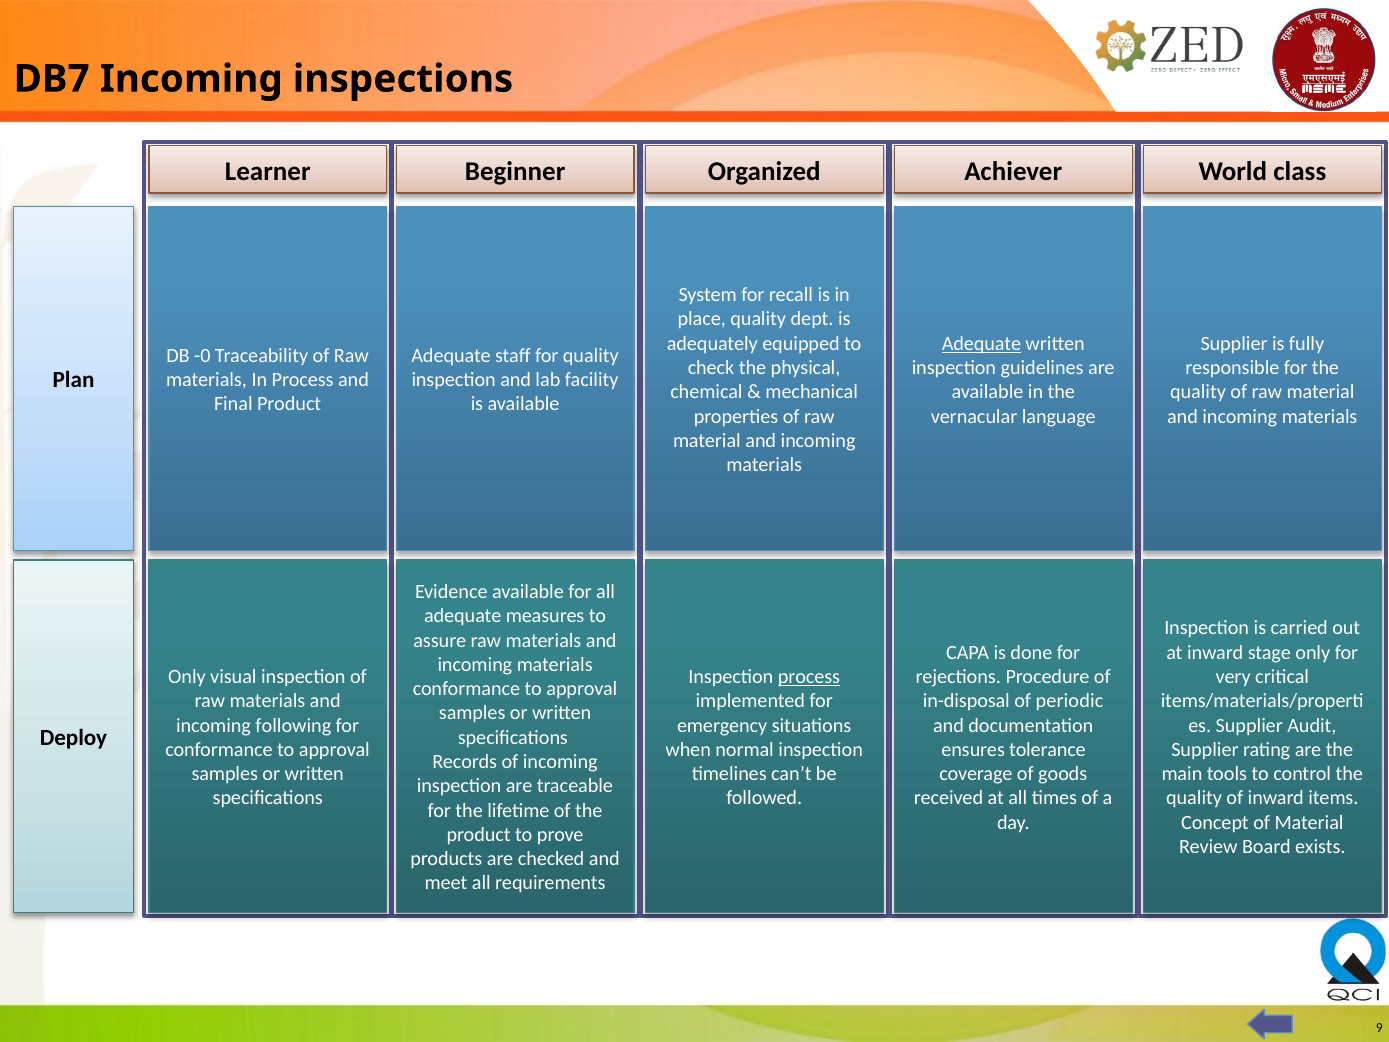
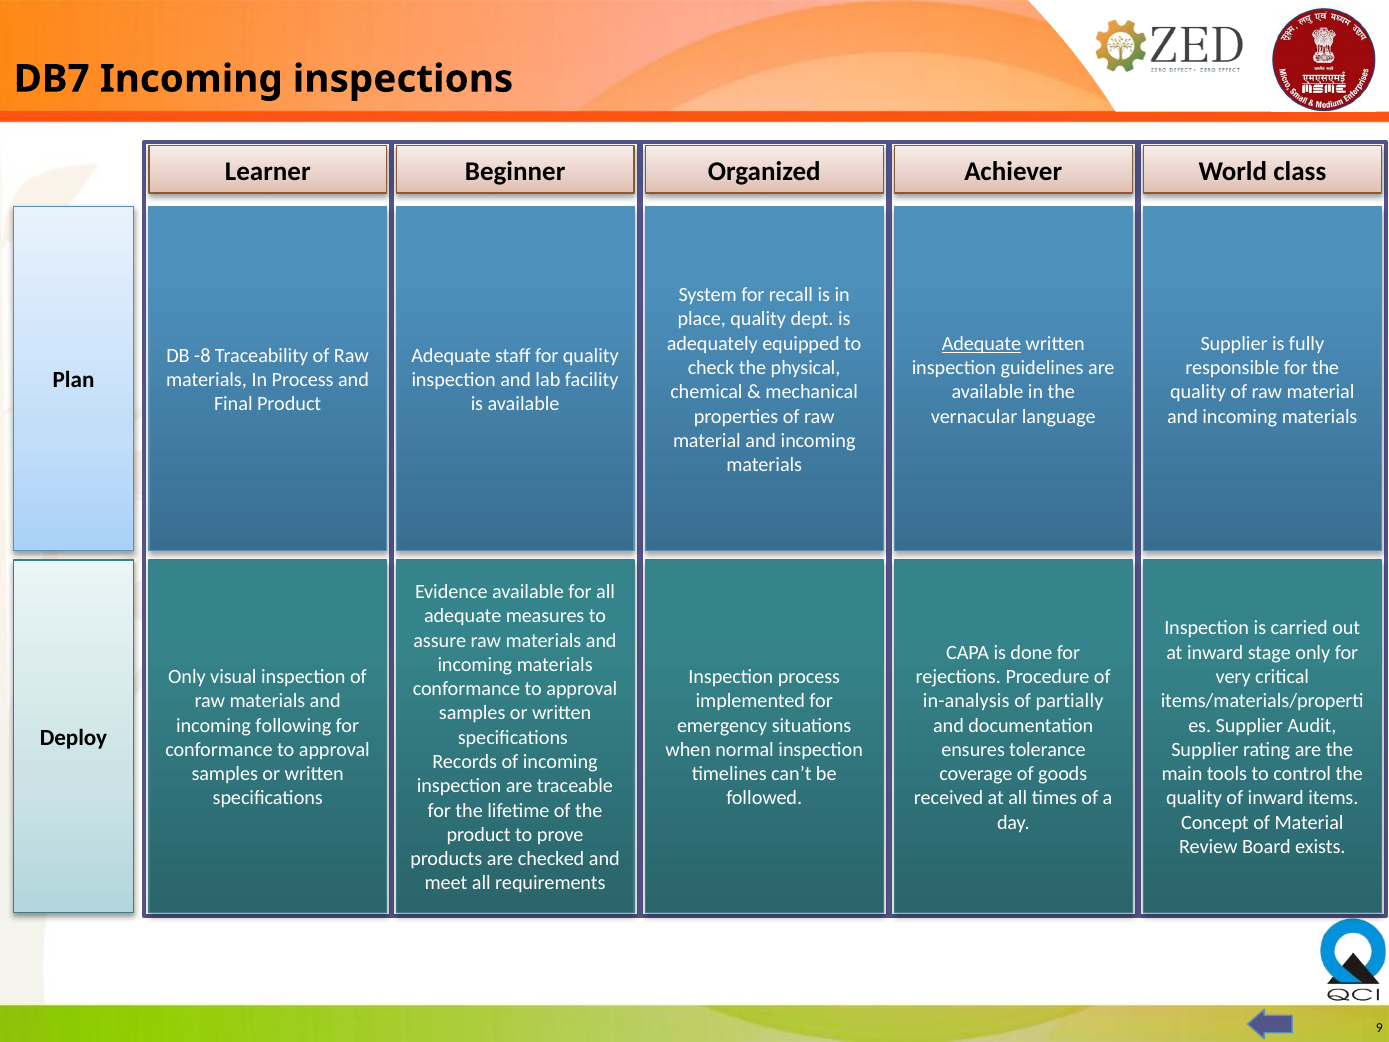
-0: -0 -> -8 (202, 356)
process underline: present -> none (809, 677)
in-disposal: in-disposal -> in-analysis (966, 701)
periodic: periodic -> partially (1069, 701)
